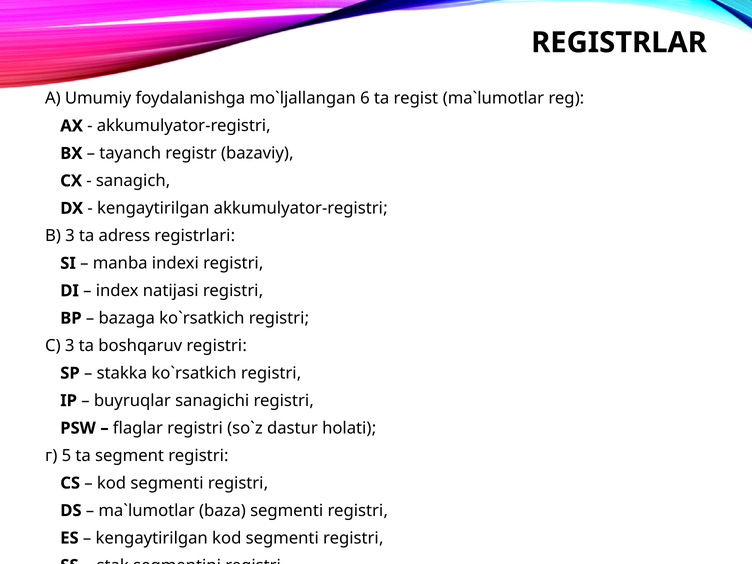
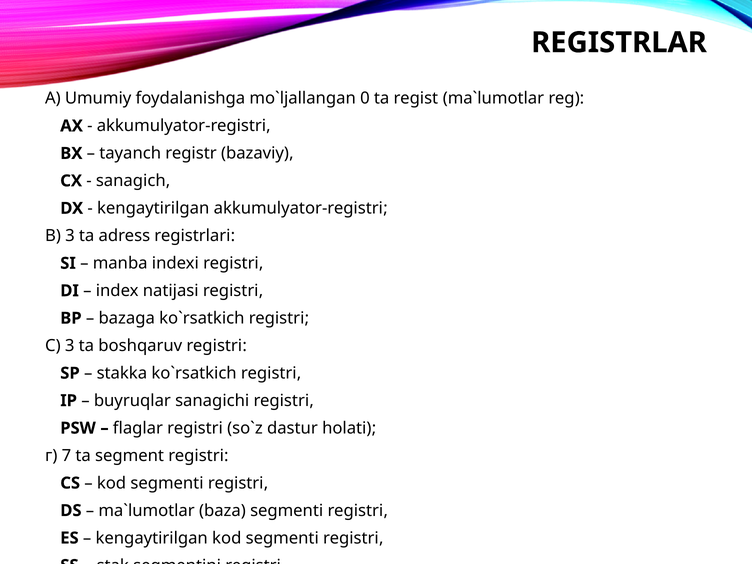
6: 6 -> 0 (365, 98)
5: 5 -> 7 (66, 456)
